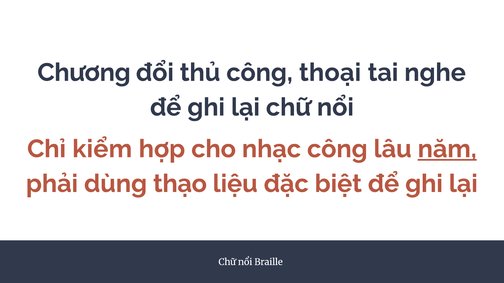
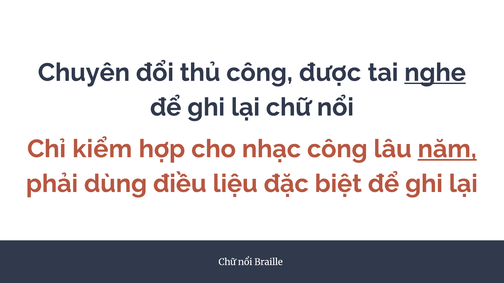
Chương: Chương -> Chuyên (84, 73)
thoại: thoại -> được (330, 73)
nghe underline: none -> present (435, 73)
thạo: thạo -> điều (180, 184)
